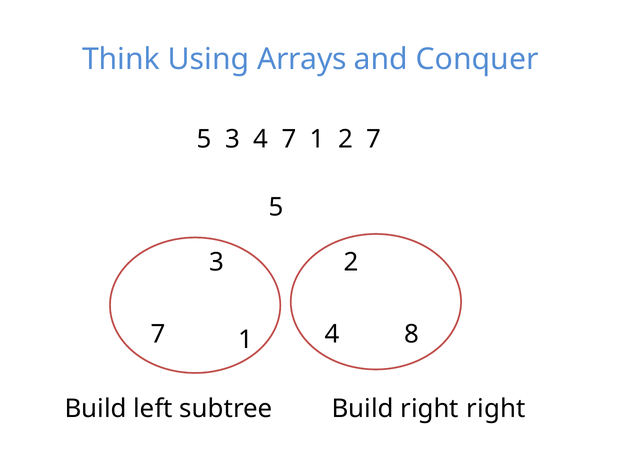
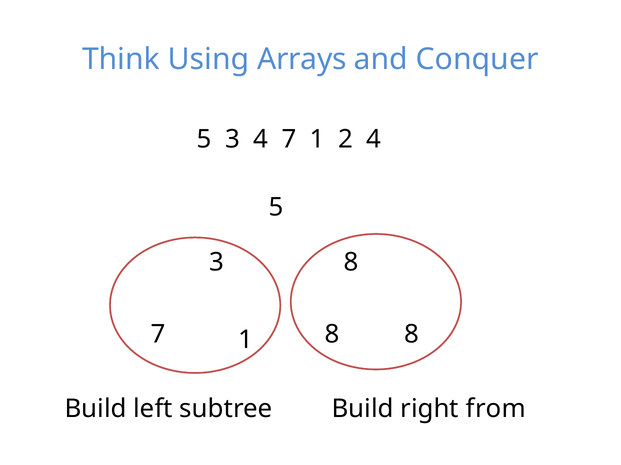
1 2 7: 7 -> 4 (374, 139)
3 2: 2 -> 8 (351, 263)
1 4: 4 -> 8 (332, 335)
right right: right -> from (496, 410)
